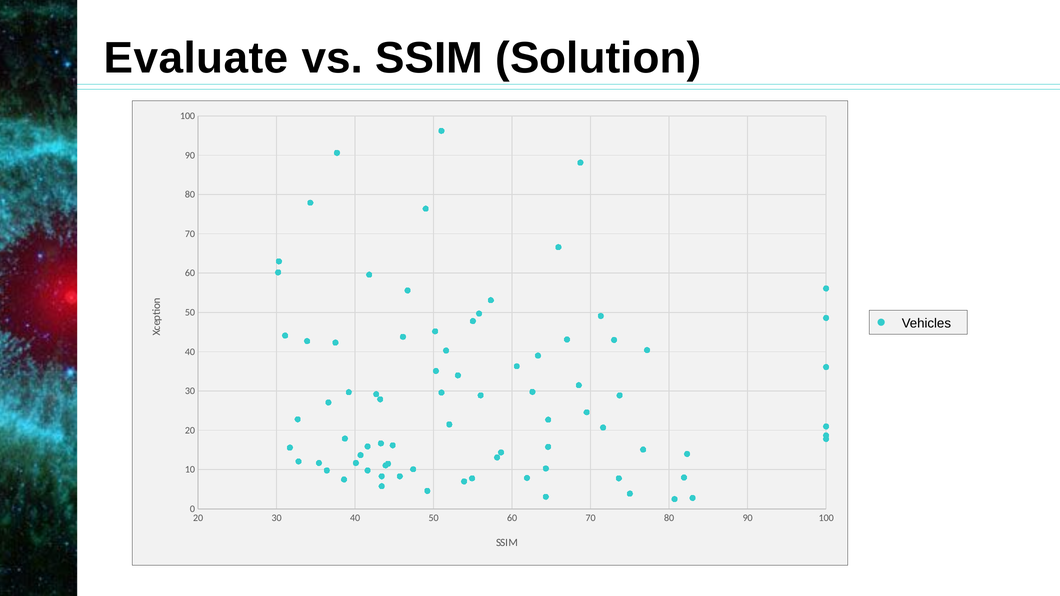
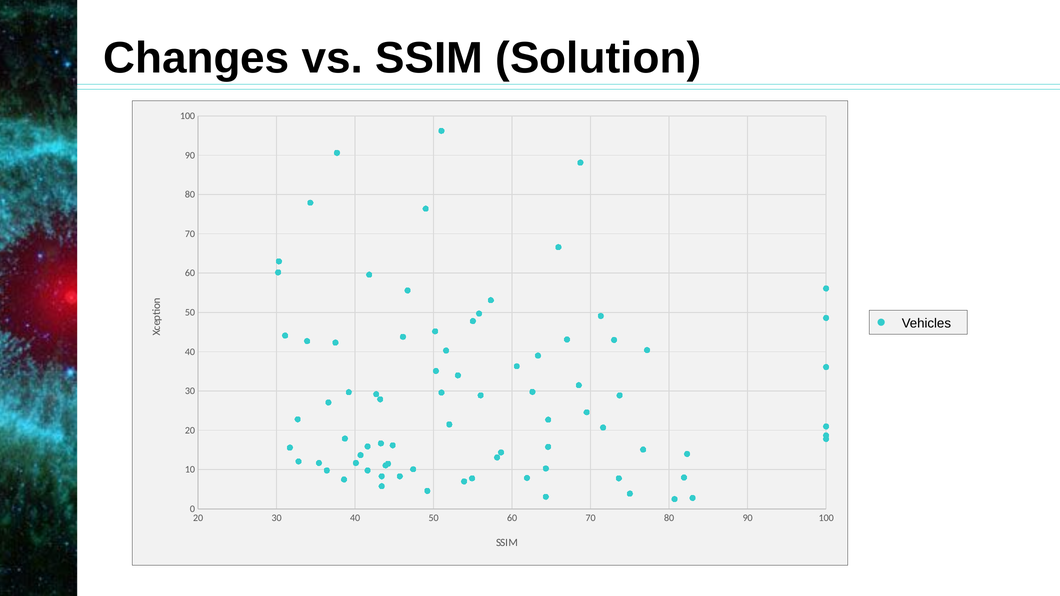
Evaluate: Evaluate -> Changes (196, 58)
